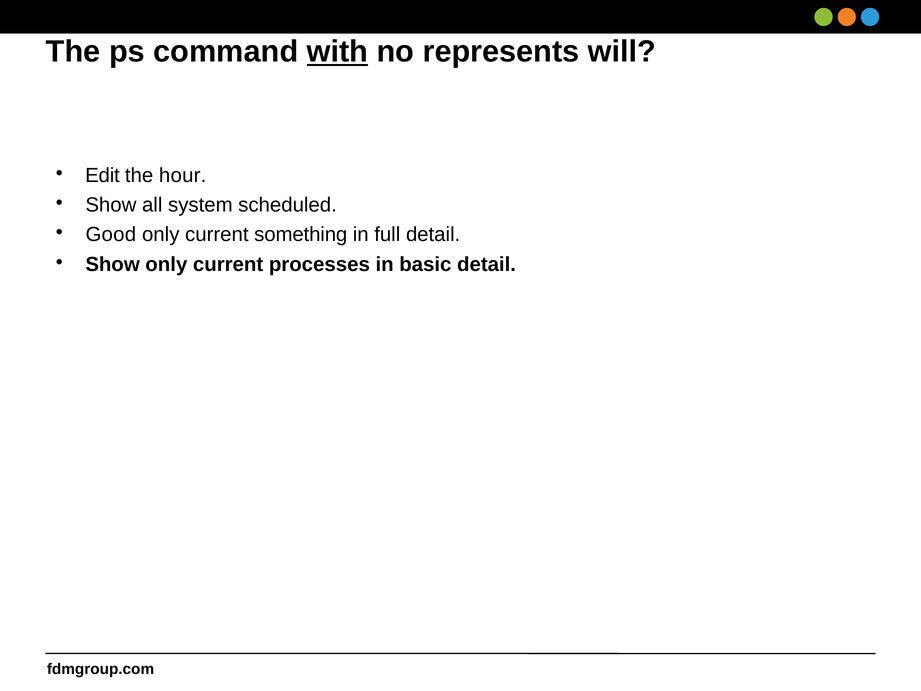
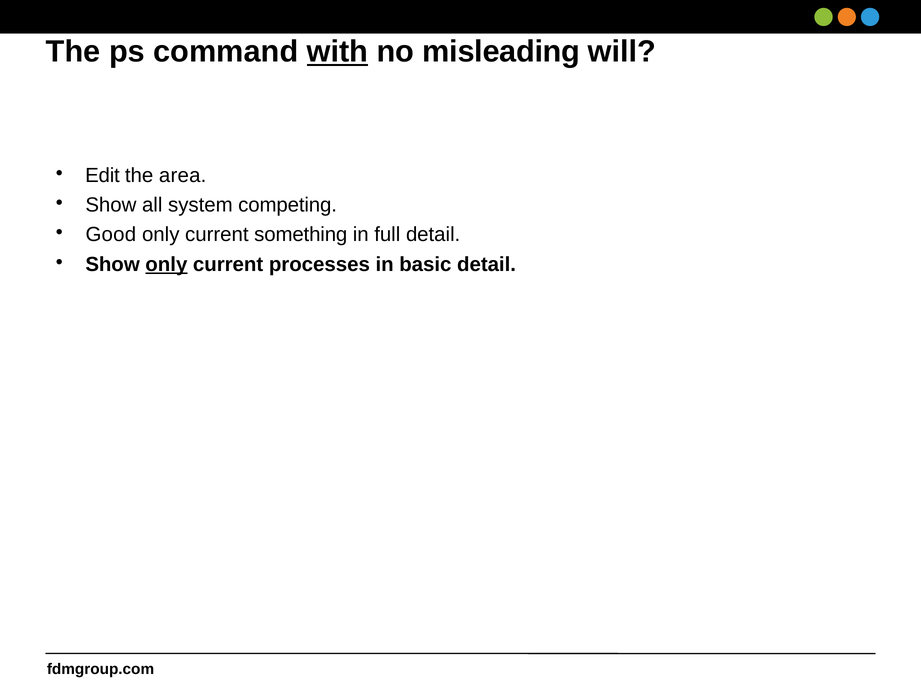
represents: represents -> misleading (501, 52)
hour: hour -> area (183, 175)
scheduled: scheduled -> competing (288, 205)
only underline: none -> present (166, 264)
